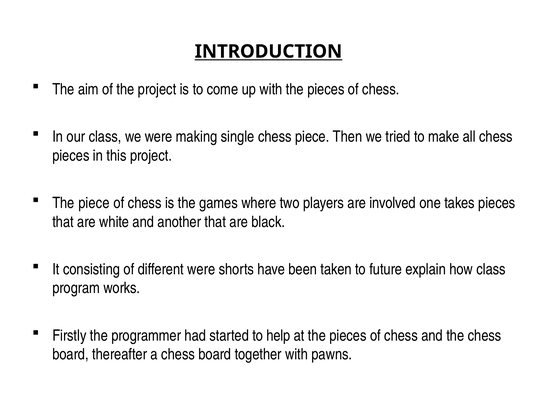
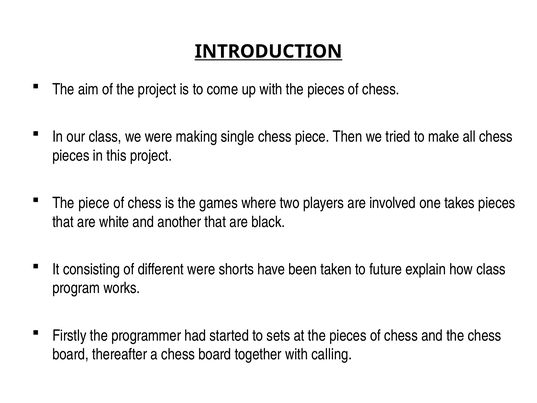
help: help -> sets (278, 335)
pawns: pawns -> calling (332, 354)
